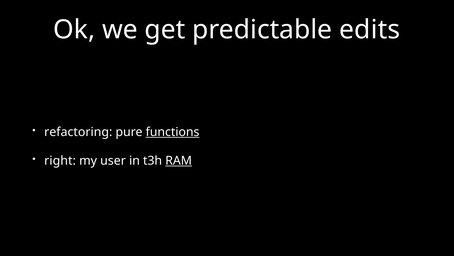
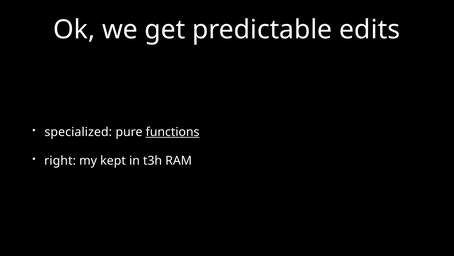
refactoring: refactoring -> specialized (78, 132)
user: user -> kept (113, 160)
RAM underline: present -> none (179, 160)
